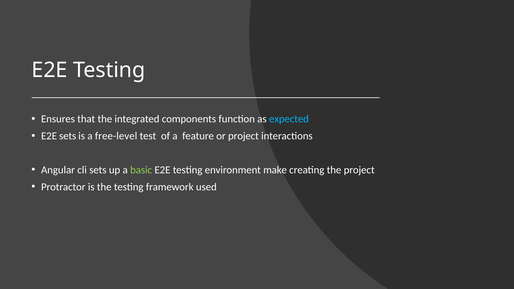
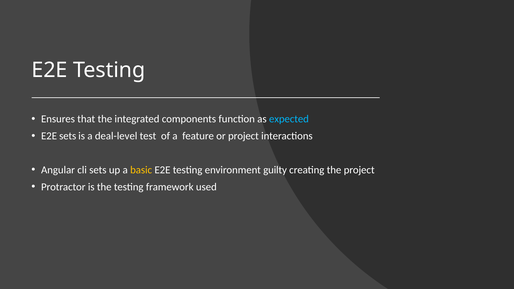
free-level: free-level -> deal-level (116, 136)
basic colour: light green -> yellow (141, 170)
make: make -> guilty (275, 170)
